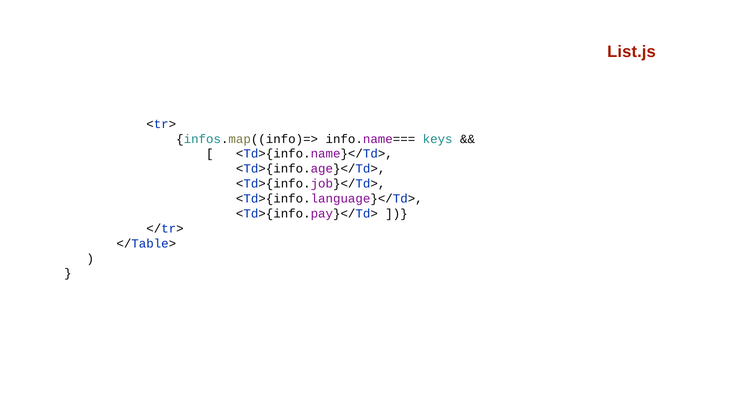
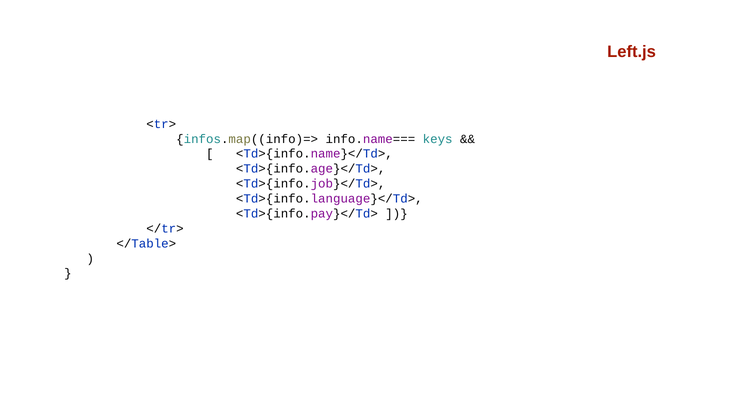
List.js: List.js -> Left.js (632, 52)
